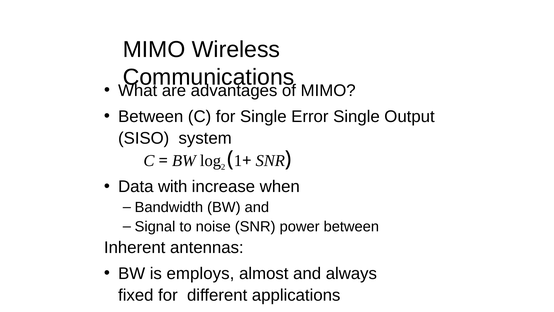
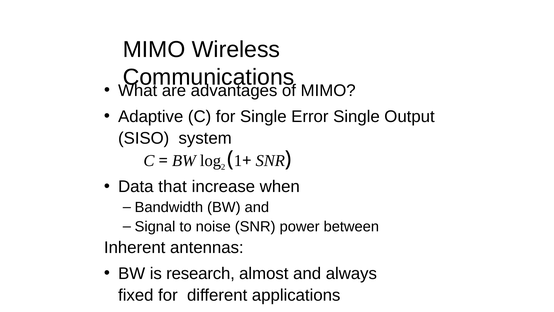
Between: Between -> Adaptive (151, 116)
with: with -> that (173, 187)
employs: employs -> research (201, 273)
